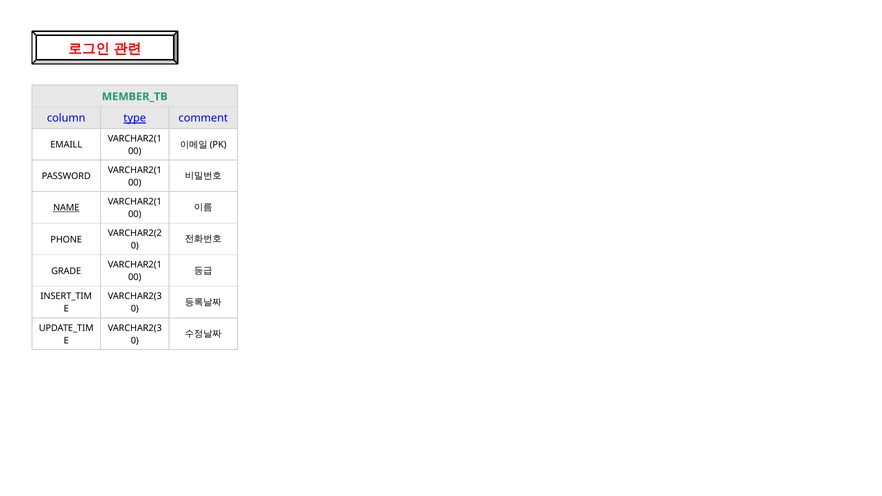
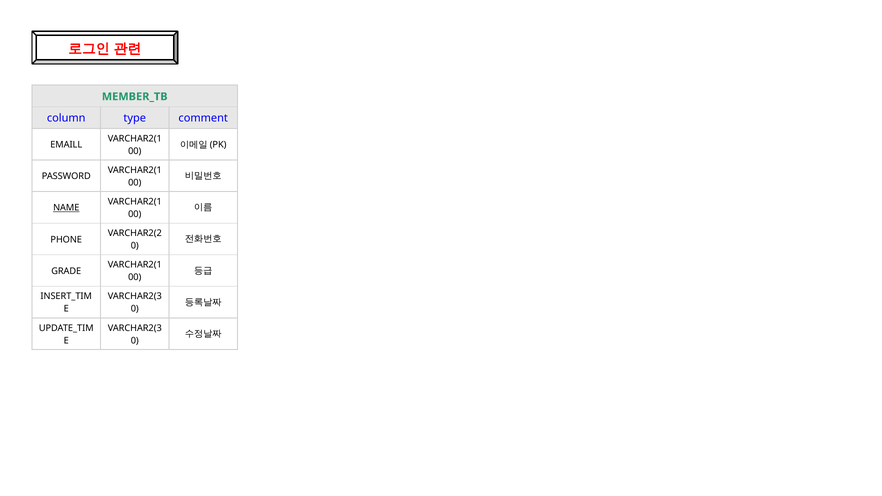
type underline: present -> none (135, 118)
